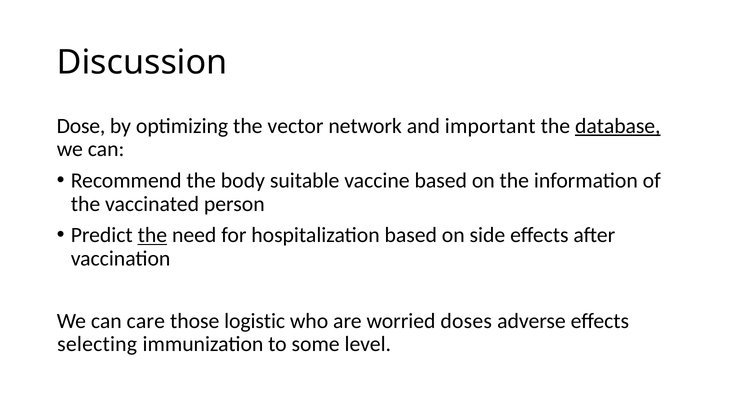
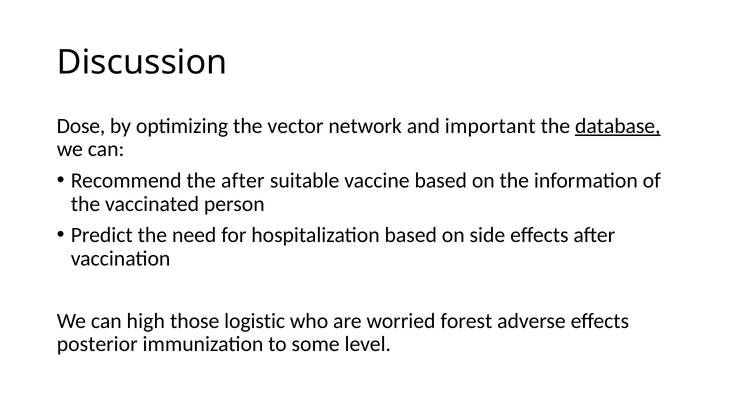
the body: body -> after (243, 181)
the underline: present -> none (152, 235)
care: care -> high (146, 321)
doses: doses -> forest (466, 321)
selecting: selecting -> posterior (97, 344)
